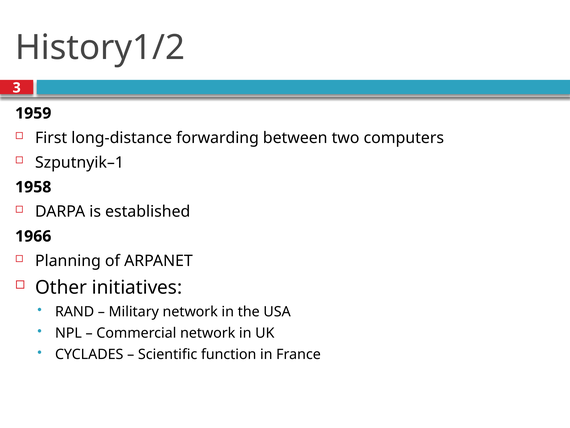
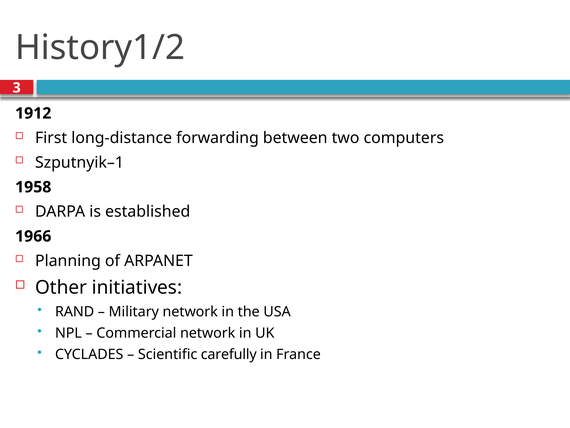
1959: 1959 -> 1912 (33, 113)
function: function -> carefully (229, 354)
